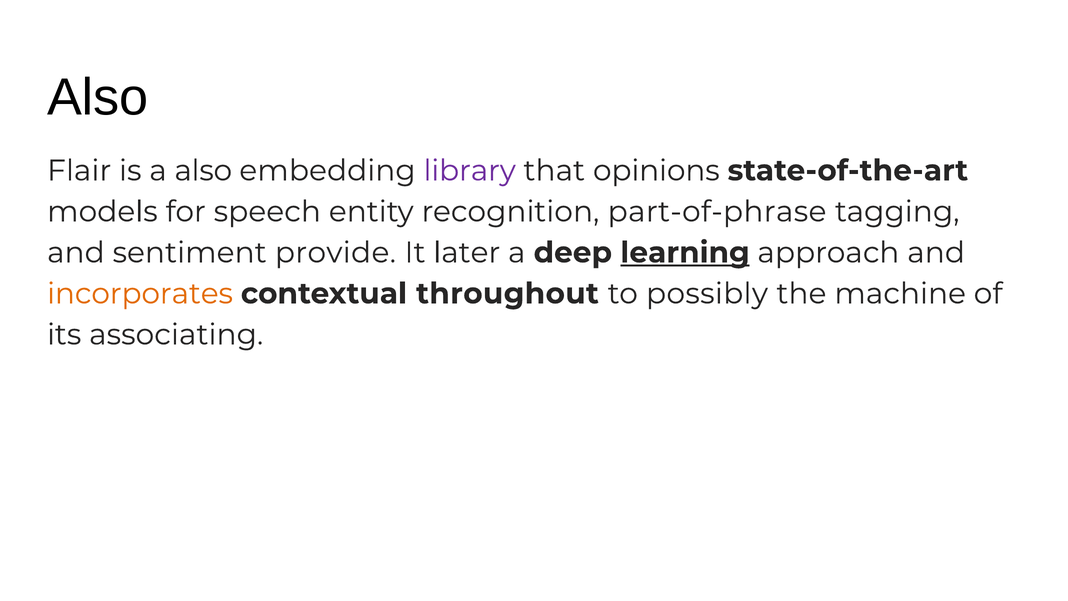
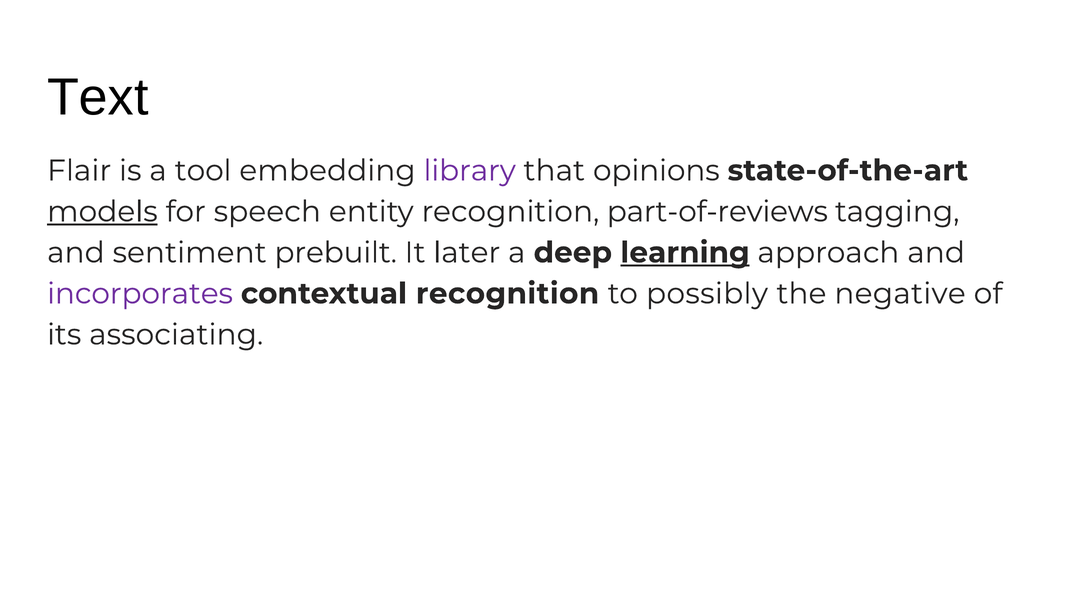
Also: Also -> Text (98, 98)
a also: also -> tool (203, 171)
models underline: none -> present (102, 212)
part-of-phrase: part-of-phrase -> part-of-reviews (717, 212)
provide: provide -> prebuilt (336, 253)
incorporates colour: orange -> purple (140, 294)
contextual throughout: throughout -> recognition (507, 294)
machine: machine -> negative (900, 294)
